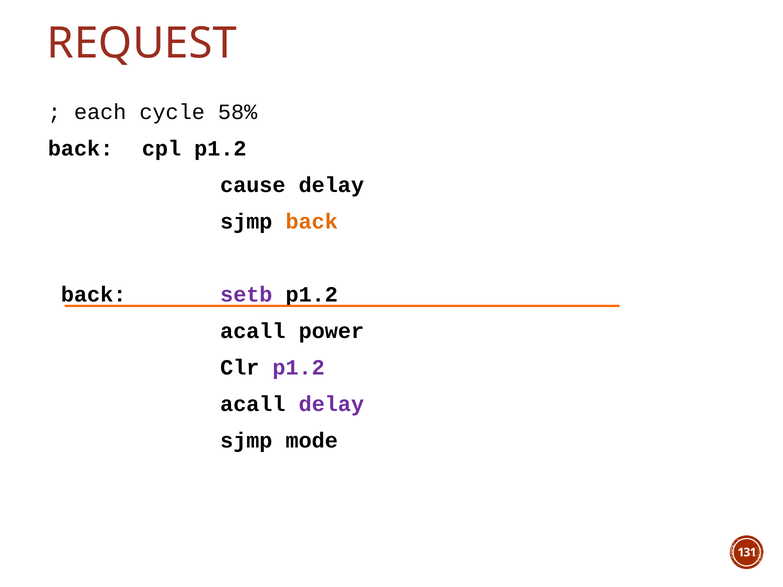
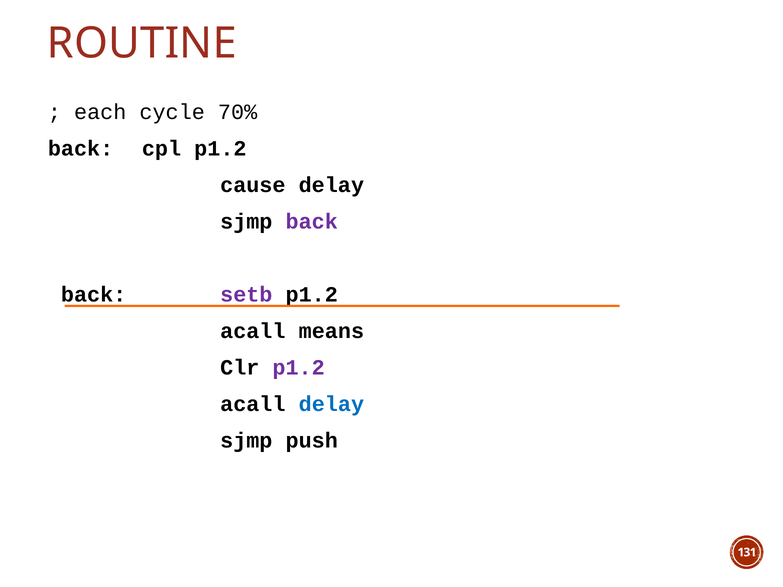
REQUEST: REQUEST -> ROUTINE (142, 43)
58%: 58% -> 70% (238, 112)
back colour: orange -> purple (312, 221)
power: power -> means (331, 331)
delay colour: purple -> blue (331, 404)
mode: mode -> push (312, 441)
